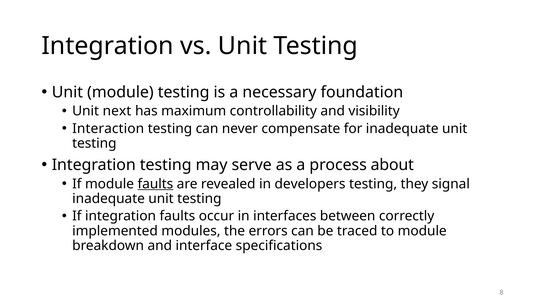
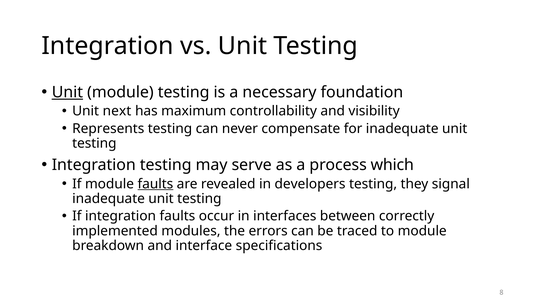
Unit underline: none -> present (67, 92)
Interaction: Interaction -> Represents (108, 128)
about: about -> which (392, 165)
